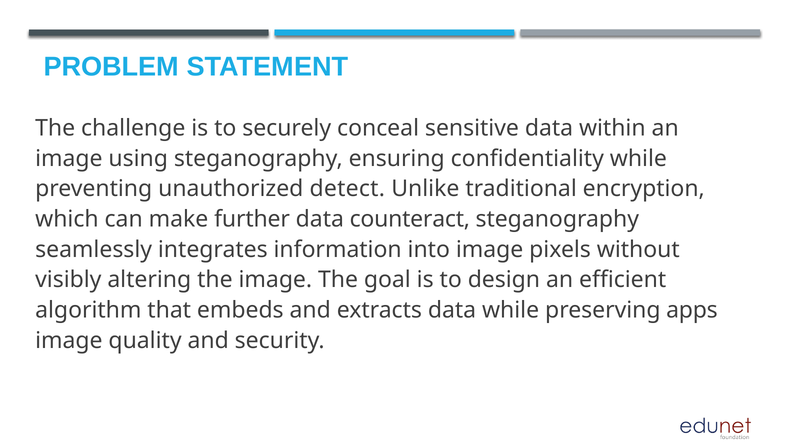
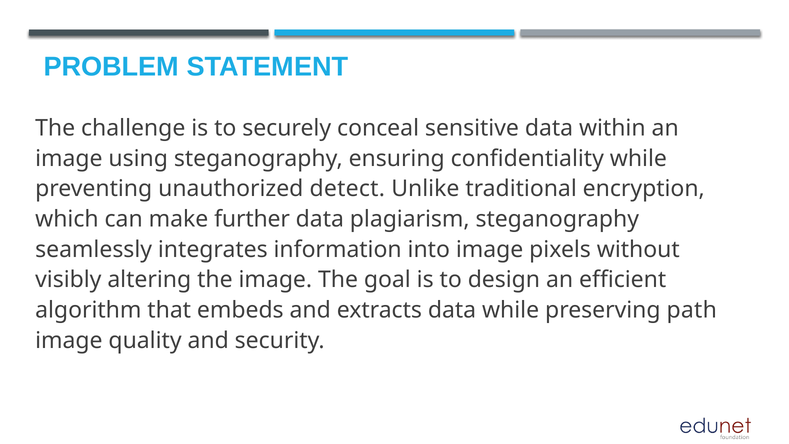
counteract: counteract -> plagiarism (410, 219)
apps: apps -> path (692, 310)
